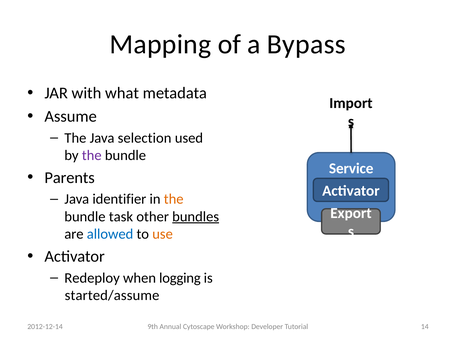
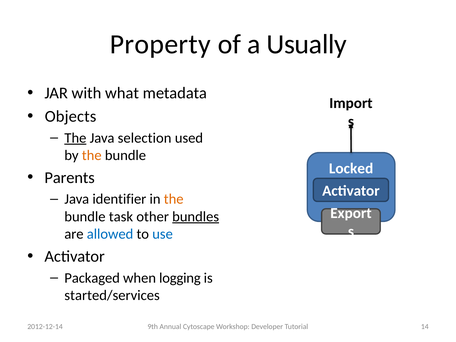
Mapping: Mapping -> Property (160, 44)
Bypass: Bypass -> Usually (307, 44)
Assume: Assume -> Objects (71, 116)
The underline: none -> present (75, 138)
the colour: purple -> orange (92, 155)
Service: Service -> Locked (351, 168)
use colour: orange -> blue (163, 234)
Redeploy: Redeploy -> Packaged (92, 278)
started/assume: started/assume -> started/services (112, 295)
